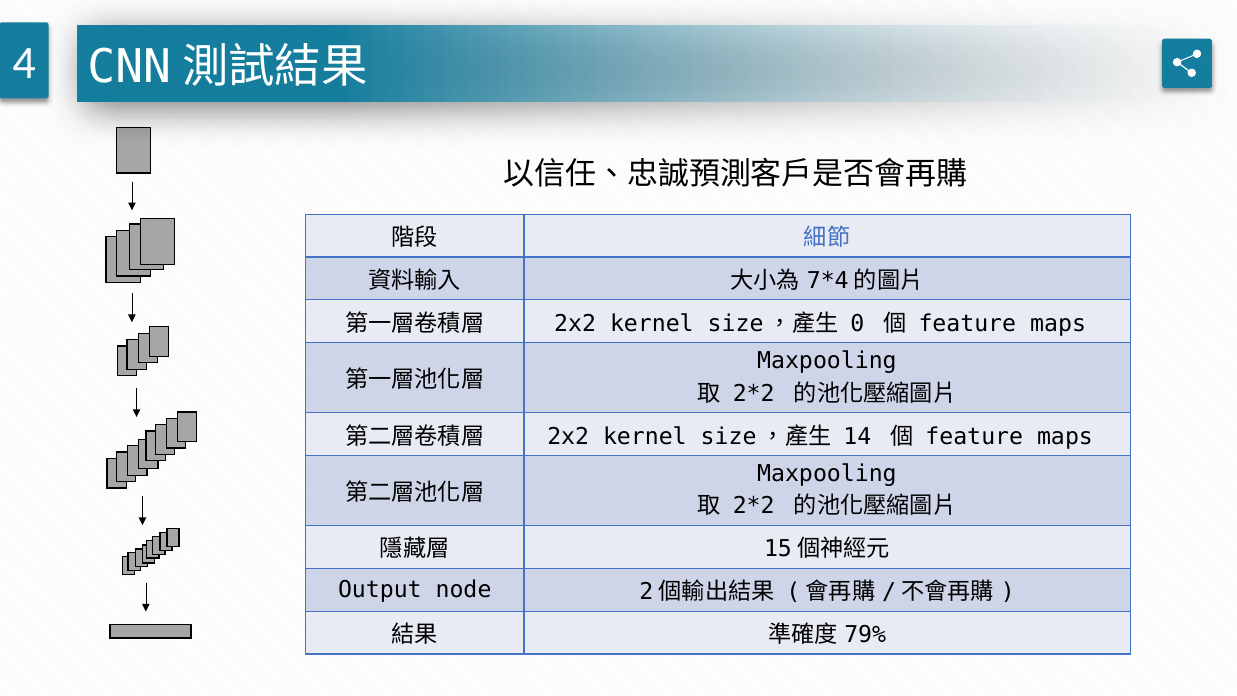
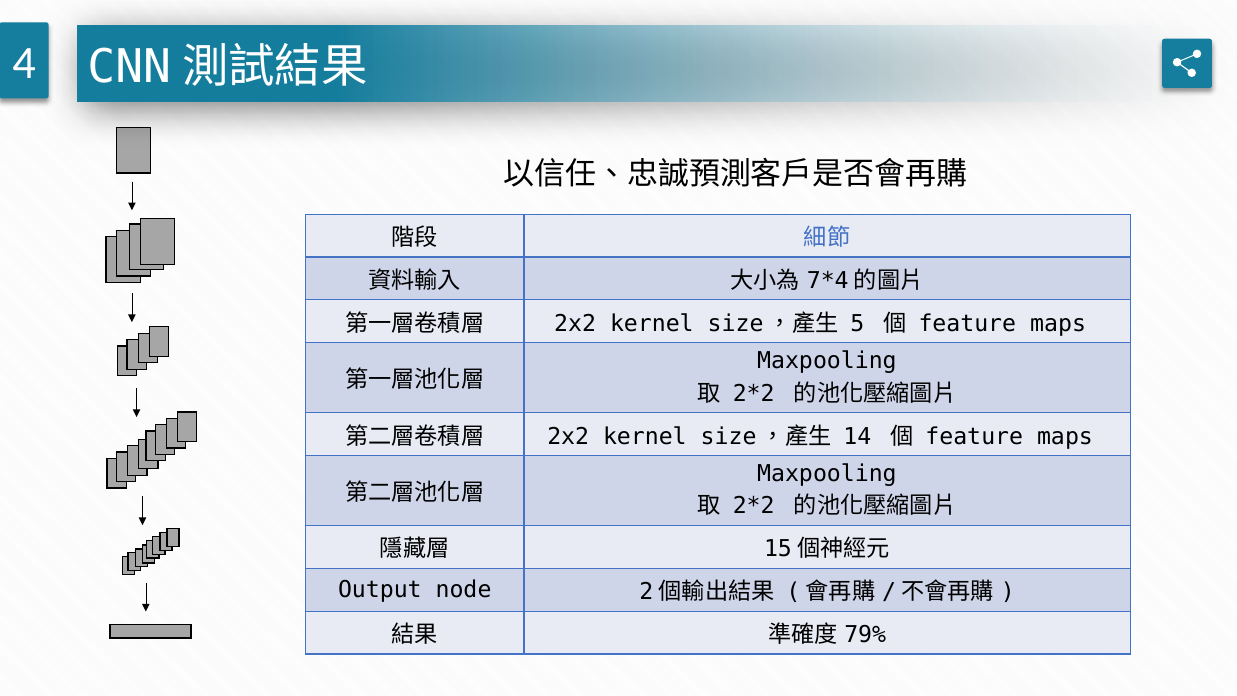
0: 0 -> 5 (857, 324)
